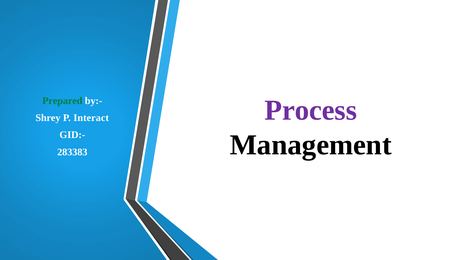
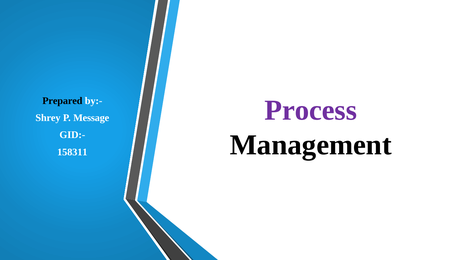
Prepared colour: green -> black (62, 101)
Interact: Interact -> Message (91, 118)
283383: 283383 -> 158311 (72, 152)
